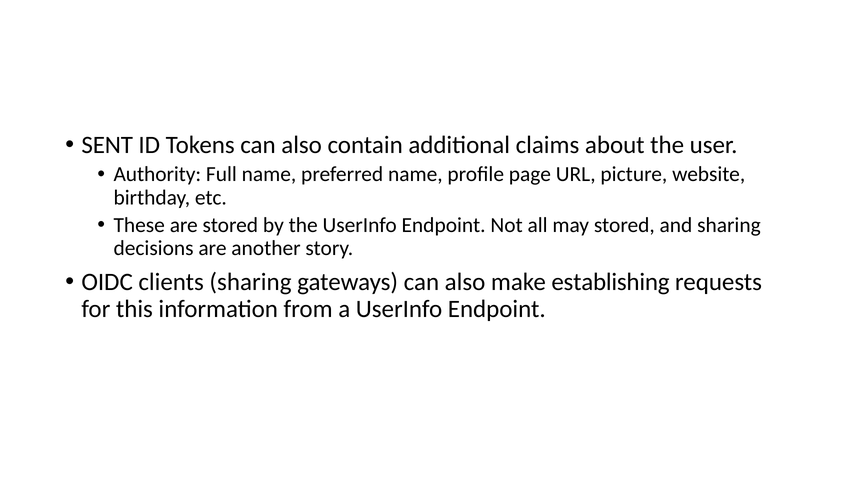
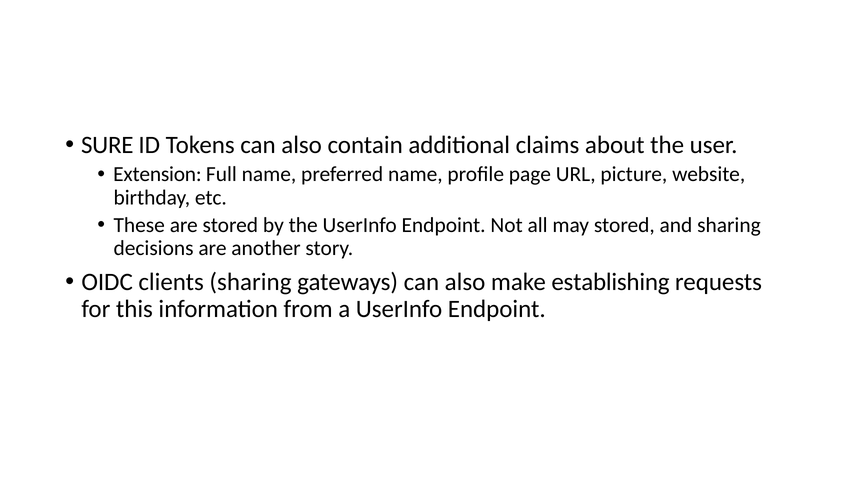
SENT: SENT -> SURE (107, 145)
Authority: Authority -> Extension (157, 174)
